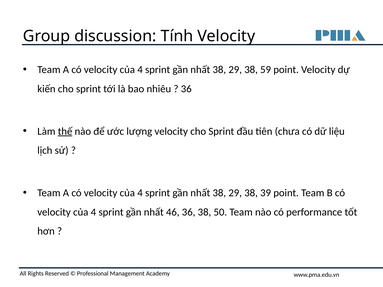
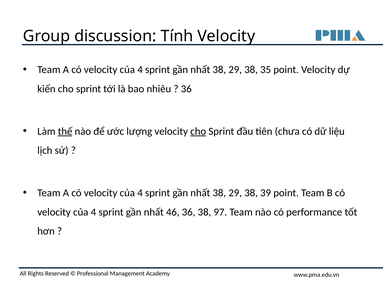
59: 59 -> 35 (266, 70)
cho underline: none -> present (198, 131)
50: 50 -> 97 (220, 212)
